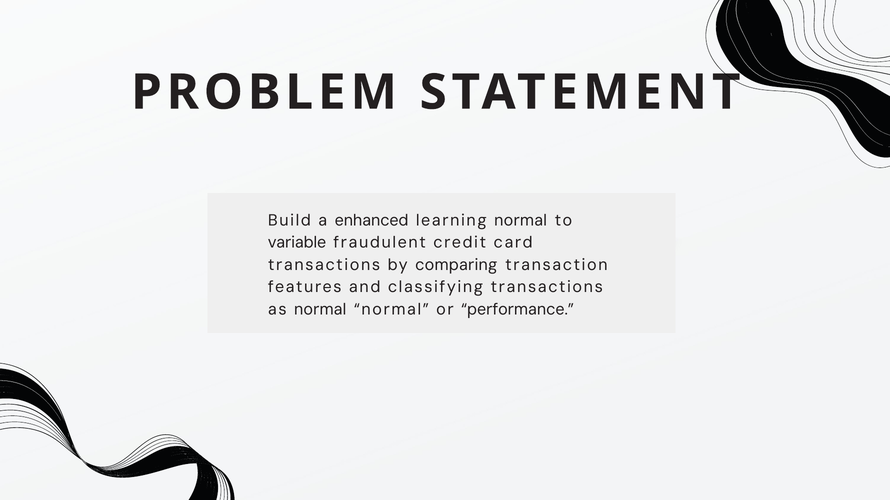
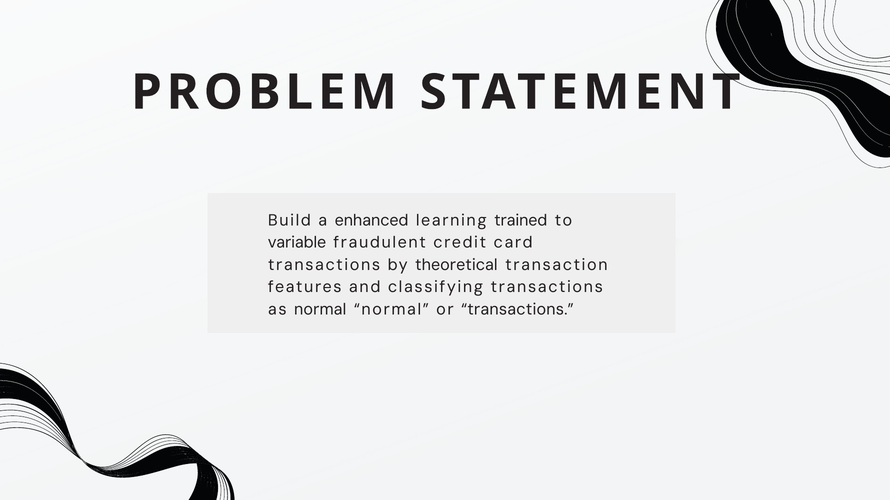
learning normal: normal -> trained (521, 221)
comparing: comparing -> theoretical (456, 265)
or performance: performance -> transactions (517, 310)
